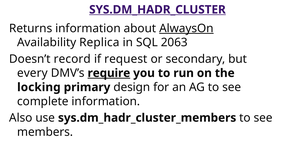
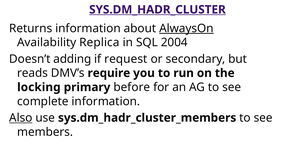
2063: 2063 -> 2004 (174, 42)
record: record -> adding (72, 59)
every: every -> reads (33, 73)
require underline: present -> none (109, 73)
design: design -> before (132, 87)
Also underline: none -> present (21, 118)
